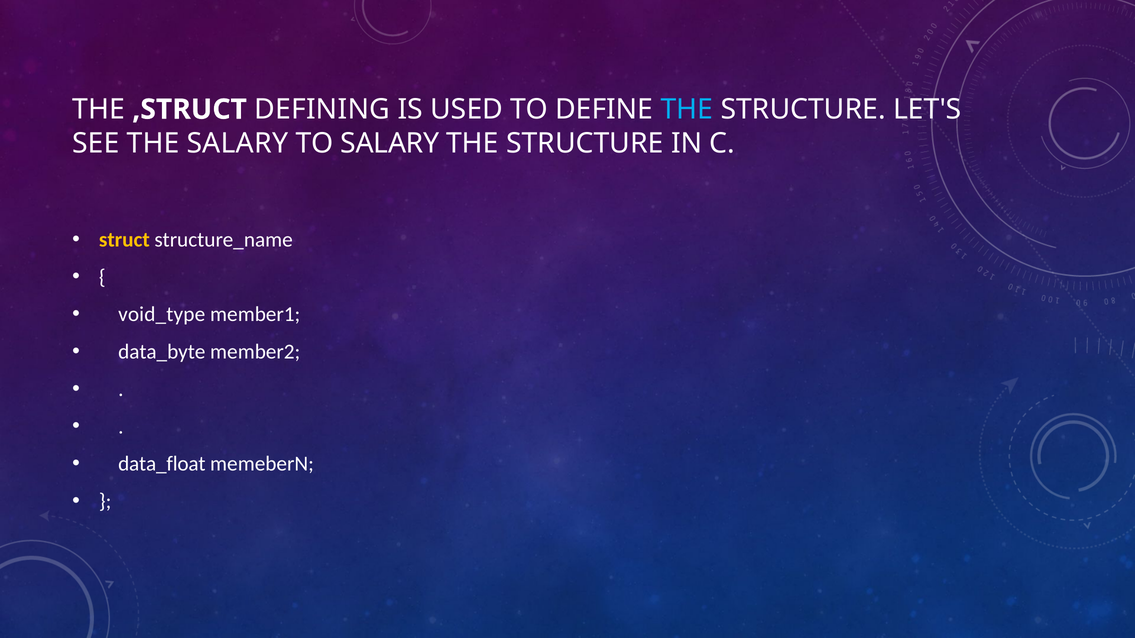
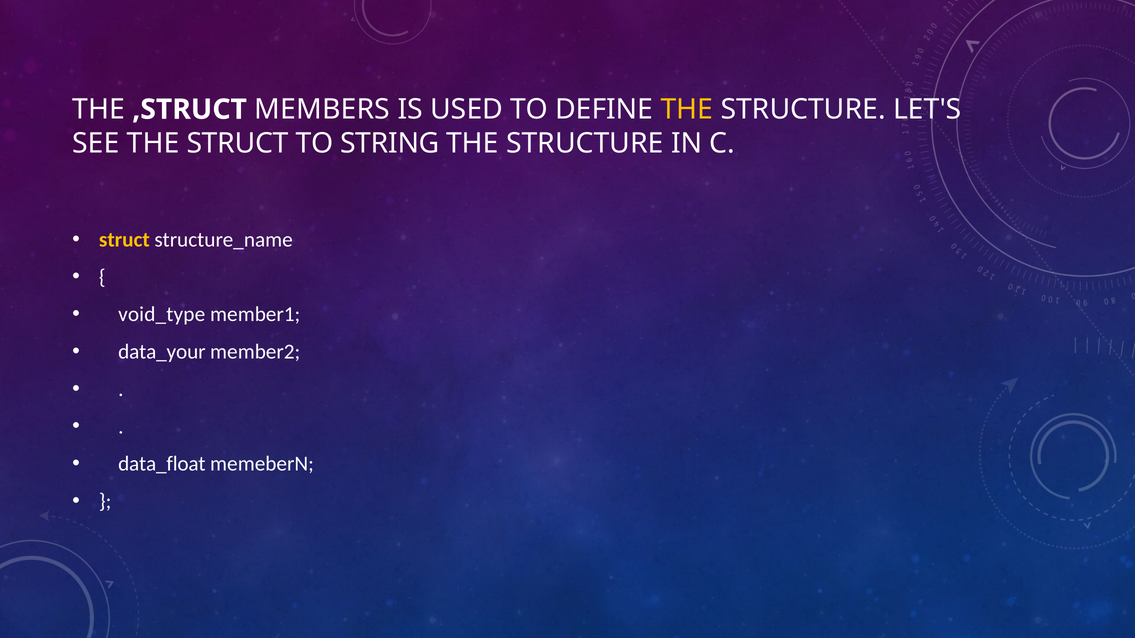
DEFINING: DEFINING -> MEMBERS (322, 109)
THE colour: light blue -> yellow (687, 109)
THE SALARY: SALARY -> STRUCT (238, 144)
TO SALARY: SALARY -> STRING (390, 144)
data_byte: data_byte -> data_your (162, 352)
